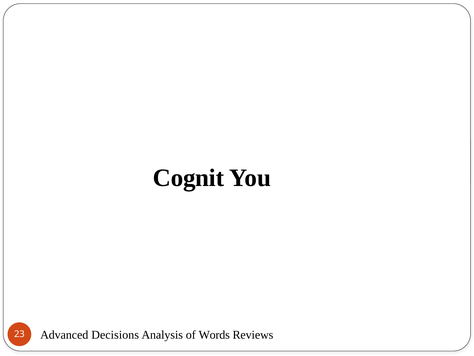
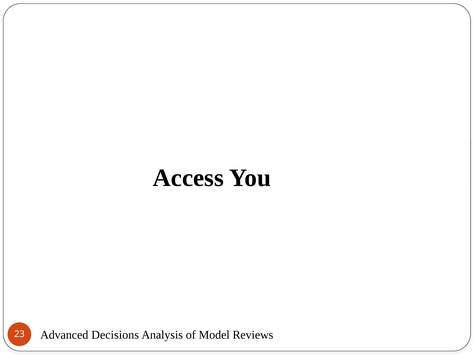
Cognit: Cognit -> Access (188, 178)
Words: Words -> Model (214, 335)
